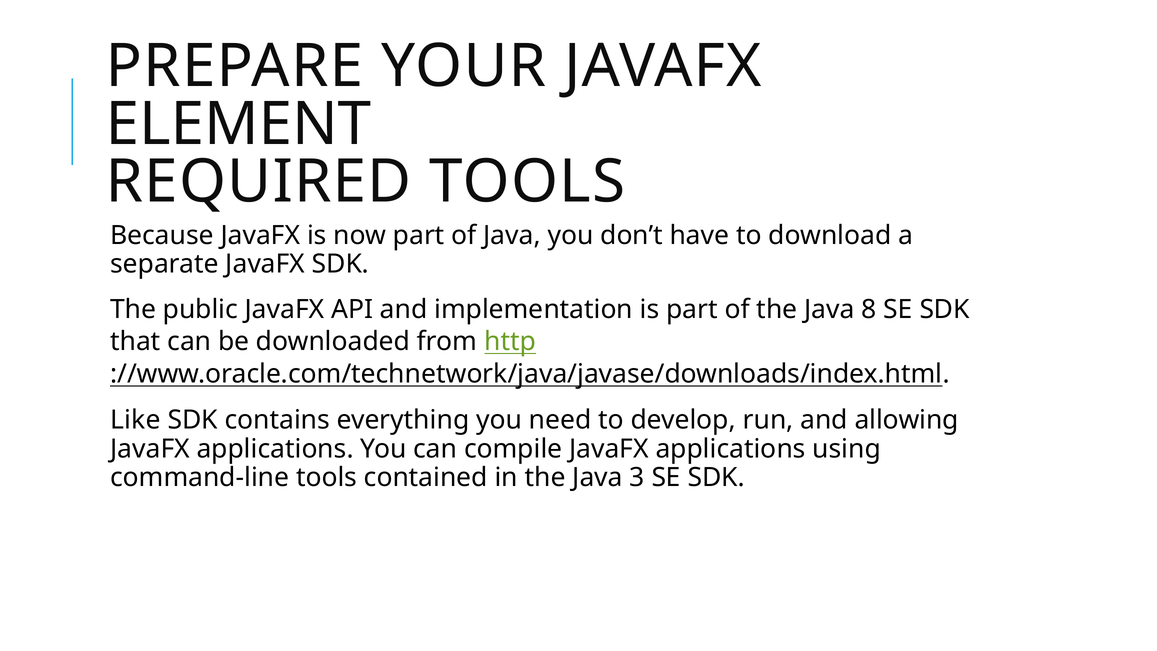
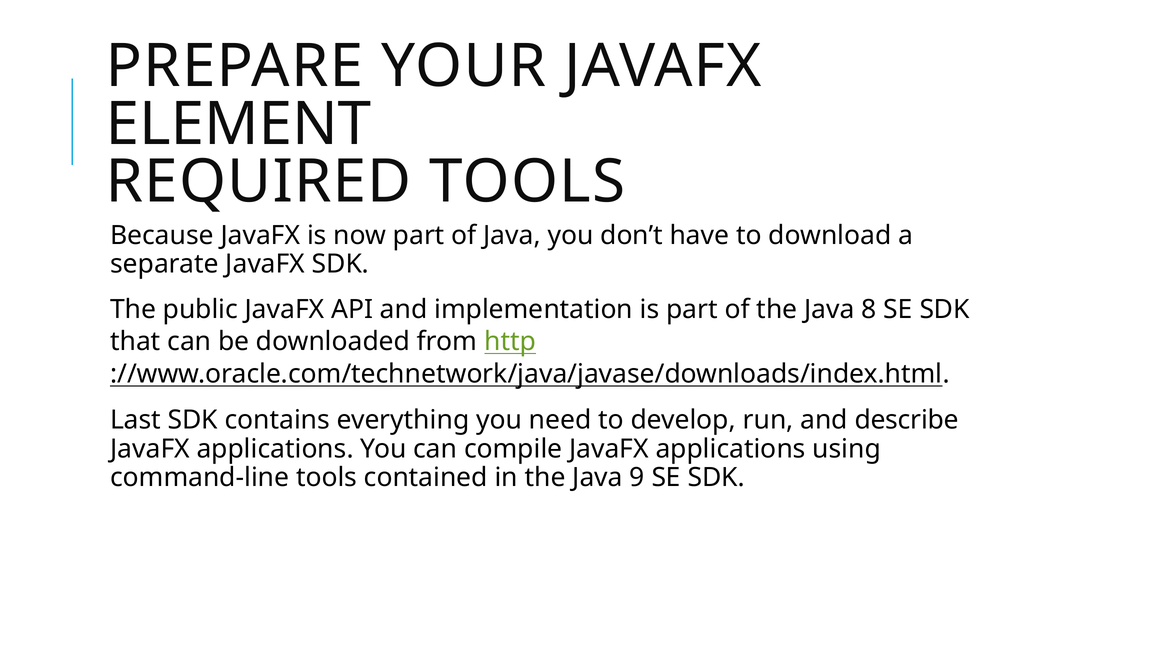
Like: Like -> Last (136, 420)
allowing: allowing -> describe (907, 420)
3: 3 -> 9 (637, 477)
